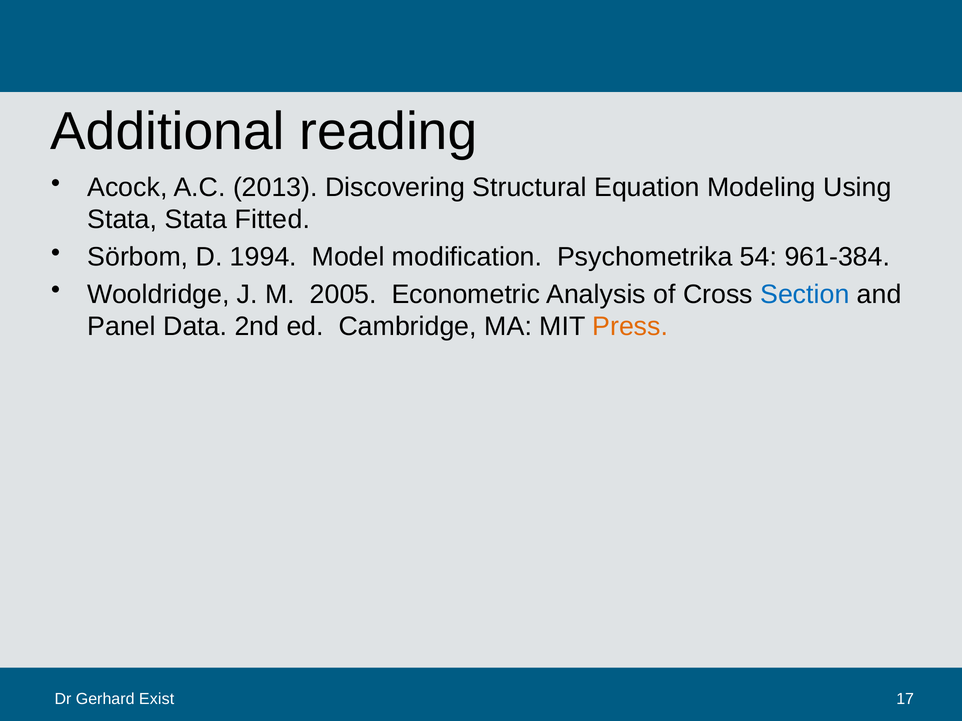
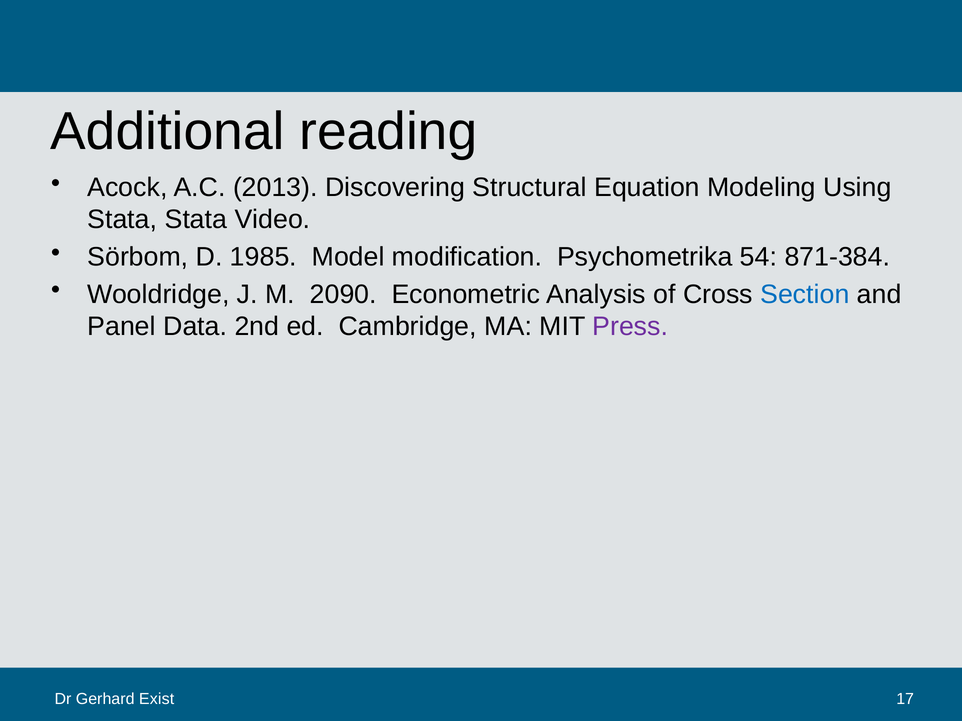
Fitted: Fitted -> Video (272, 220)
1994: 1994 -> 1985 (263, 257)
961-384: 961-384 -> 871-384 (837, 257)
2005: 2005 -> 2090 (343, 295)
Press colour: orange -> purple (630, 327)
